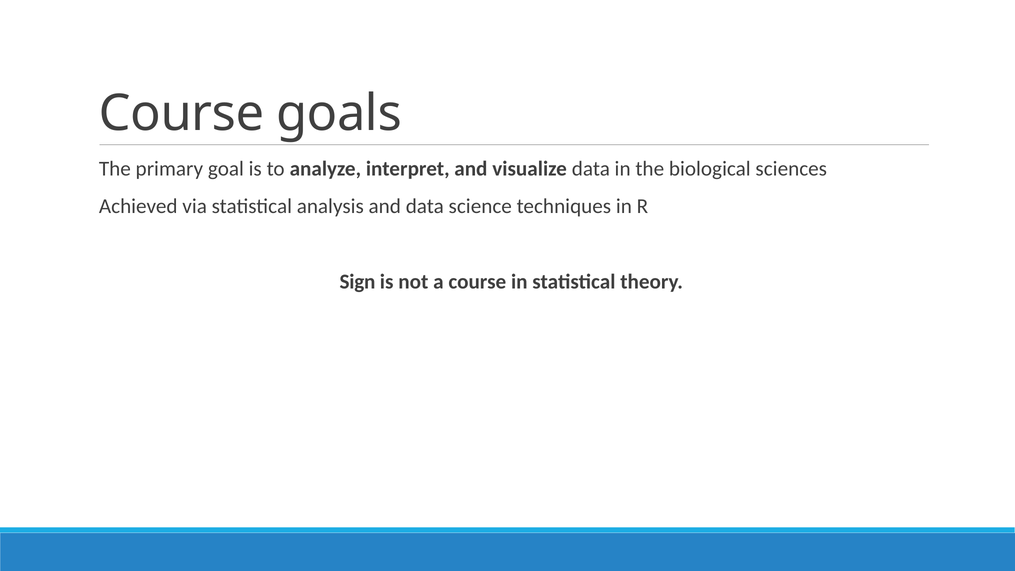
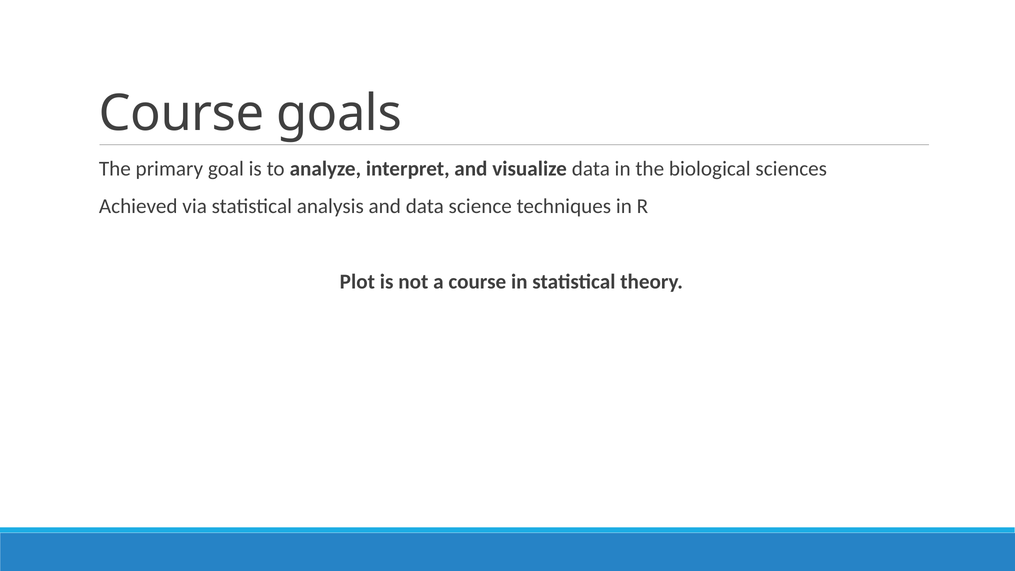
Sign: Sign -> Plot (357, 282)
